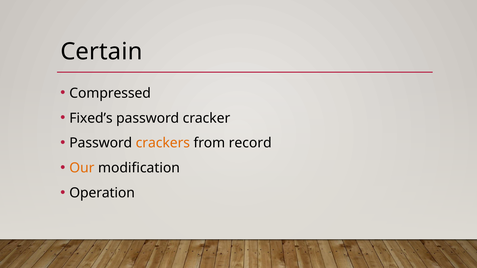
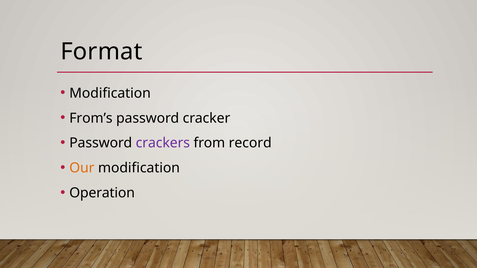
Certain: Certain -> Format (101, 52)
Compressed: Compressed -> Modification (110, 93)
Fixed’s: Fixed’s -> From’s (91, 118)
crackers colour: orange -> purple (163, 143)
